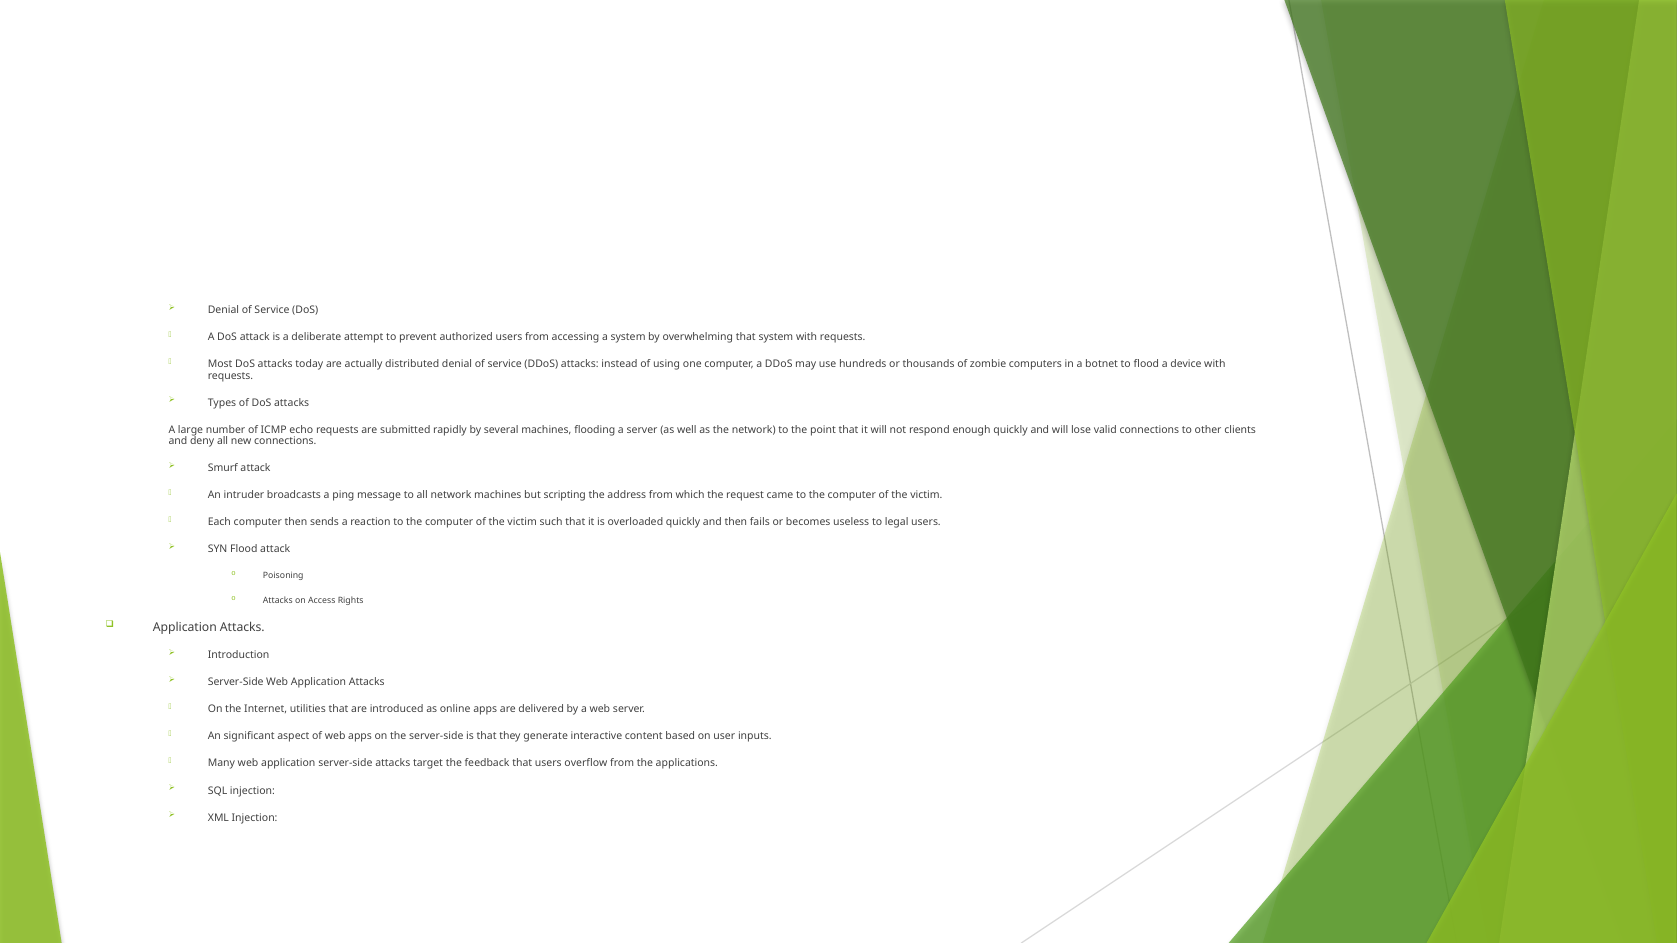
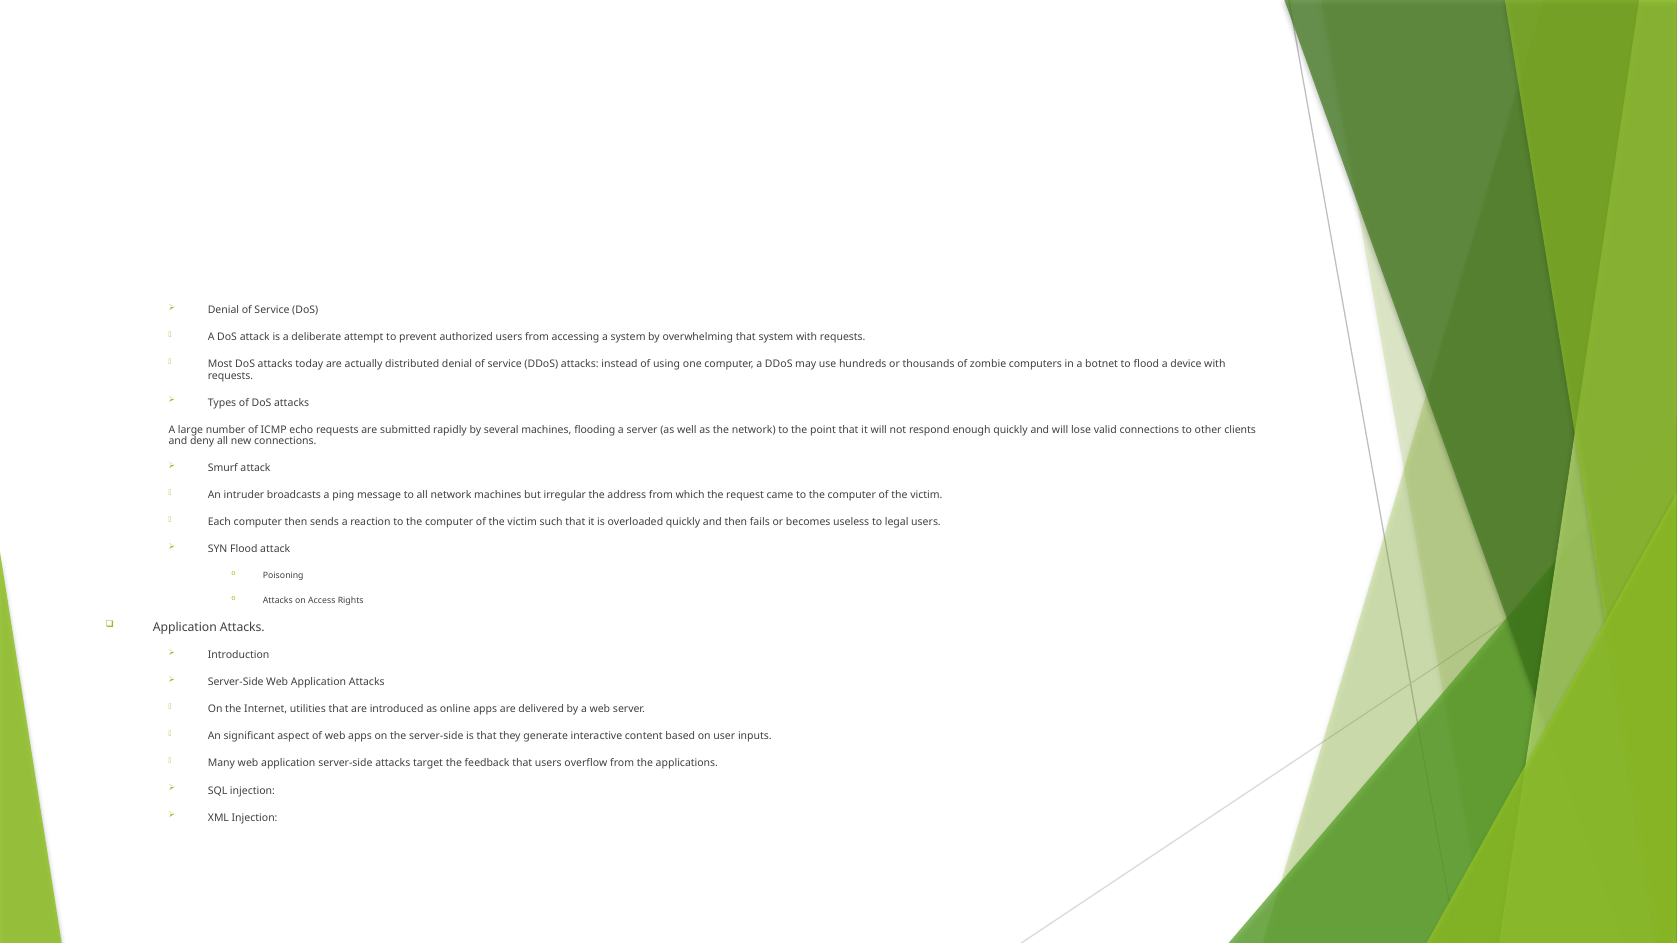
scripting: scripting -> irregular (565, 495)
